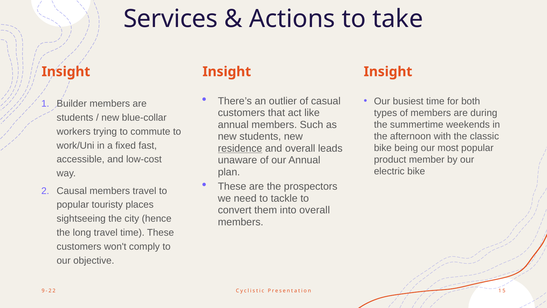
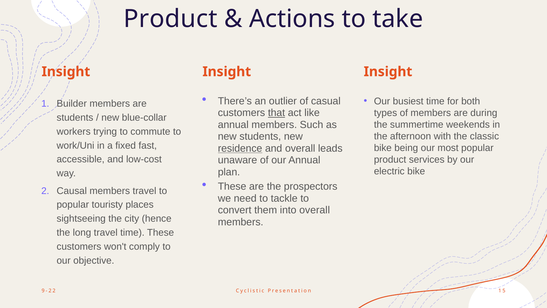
Services: Services -> Product (170, 19)
that underline: none -> present (276, 113)
member: member -> services (427, 159)
